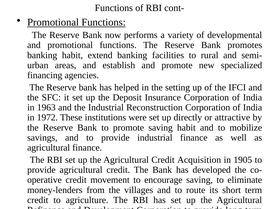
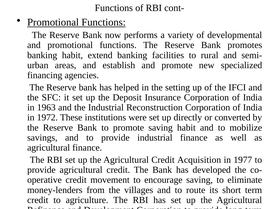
attractive: attractive -> converted (233, 118)
1905: 1905 -> 1977 (243, 160)
